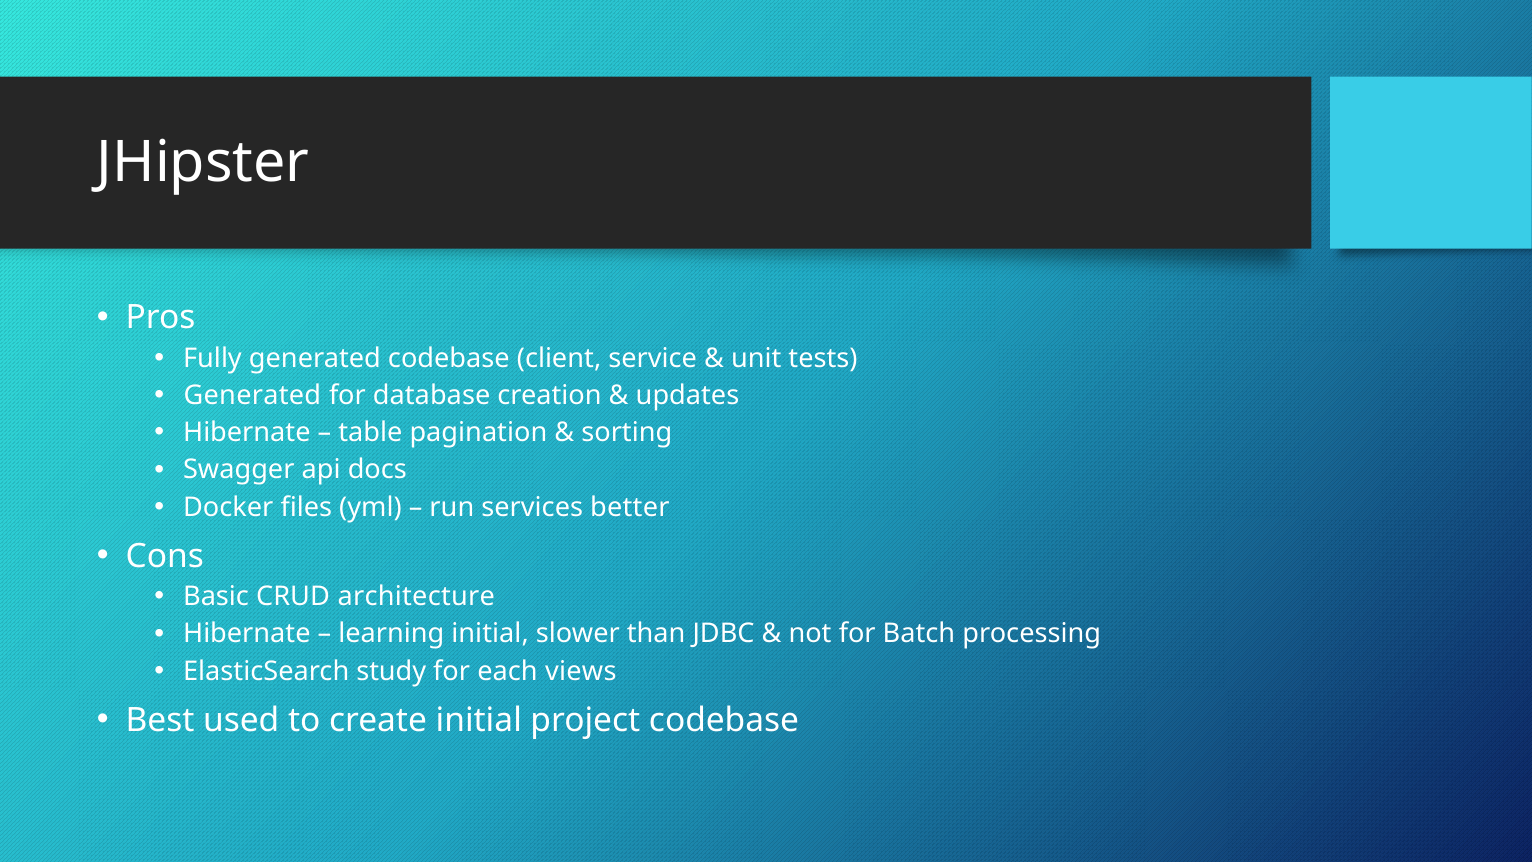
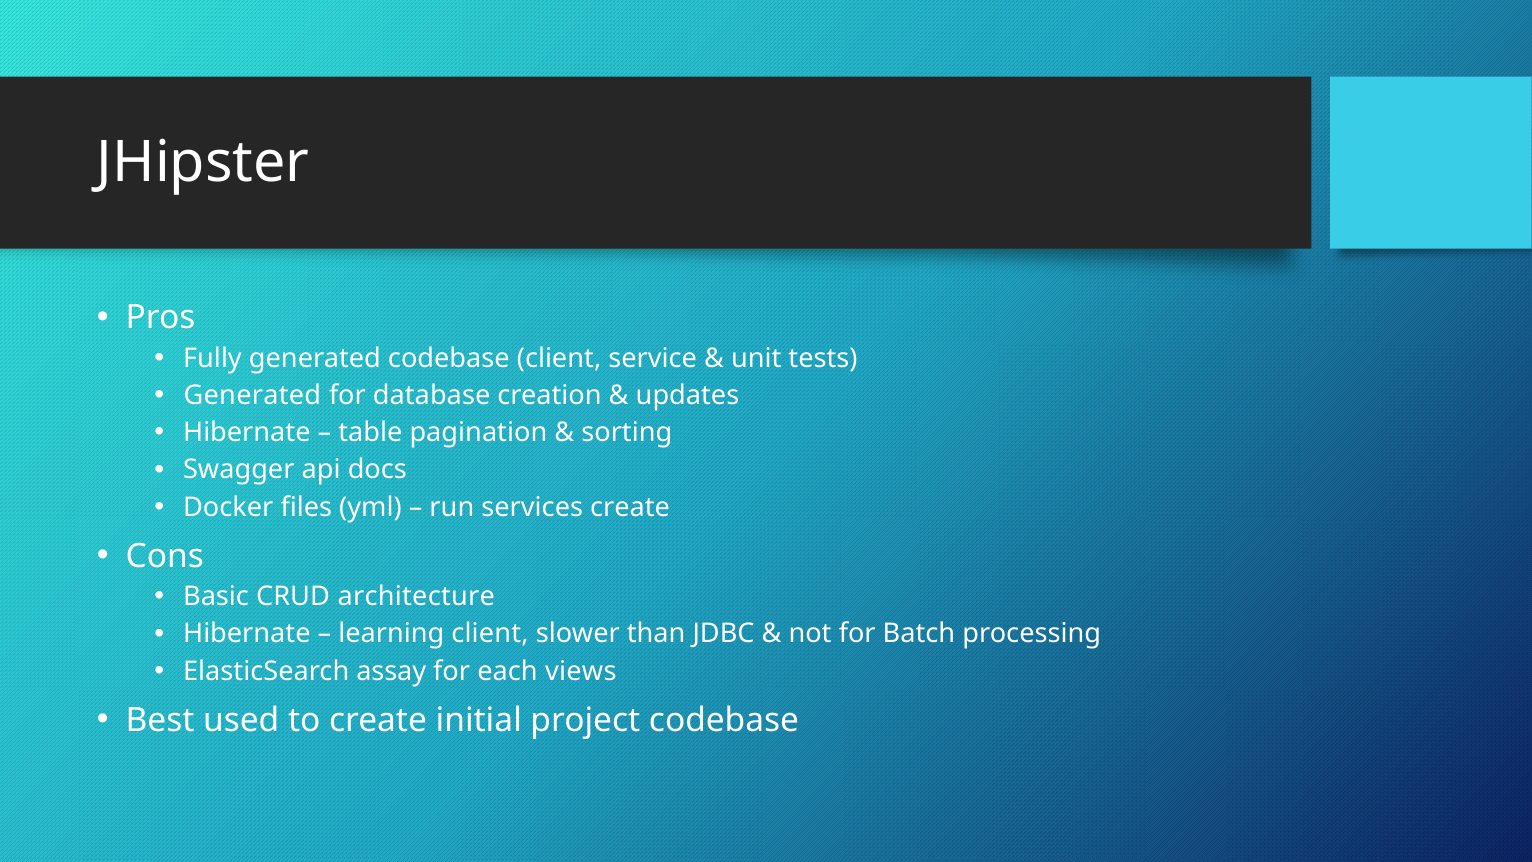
services better: better -> create (630, 507)
learning initial: initial -> client (490, 634)
study: study -> assay (391, 671)
